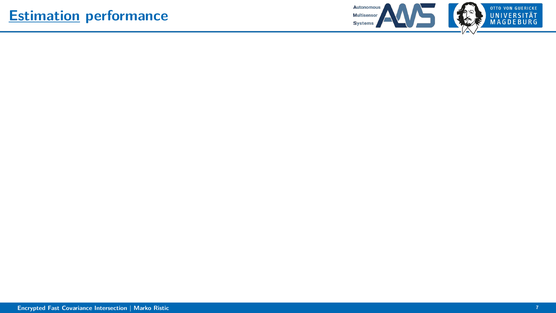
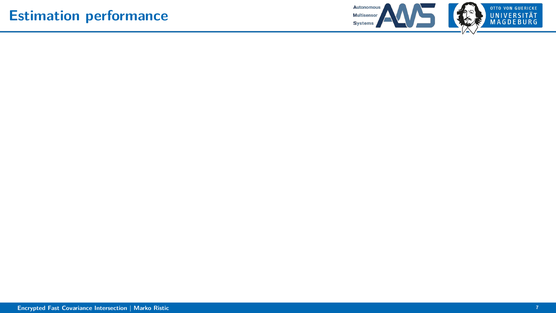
Estimation underline: present -> none (44, 16)
